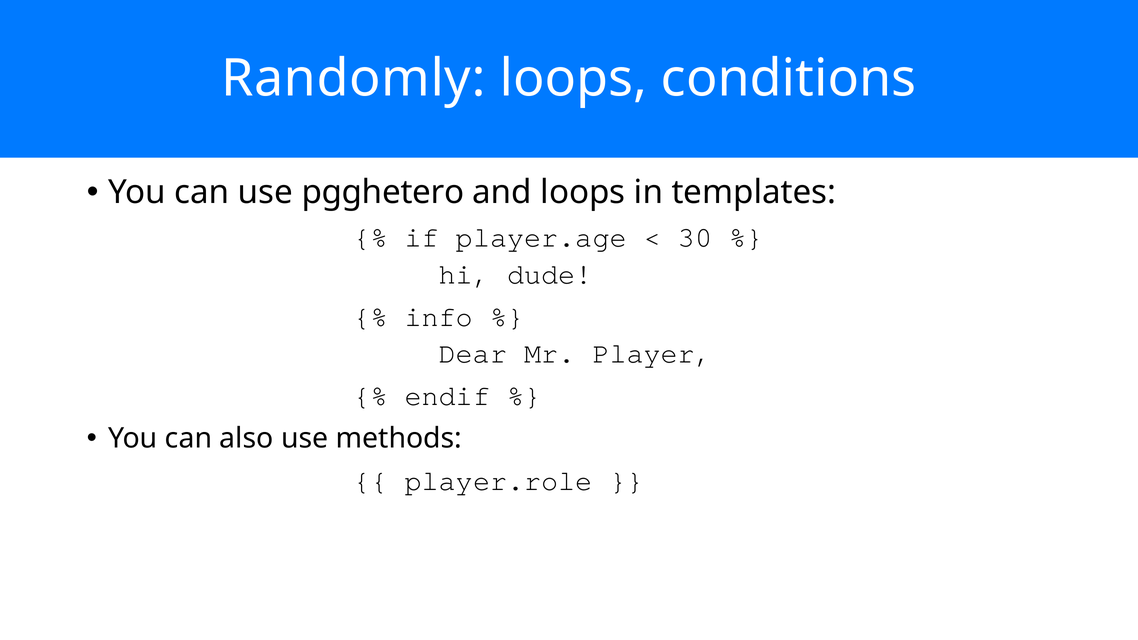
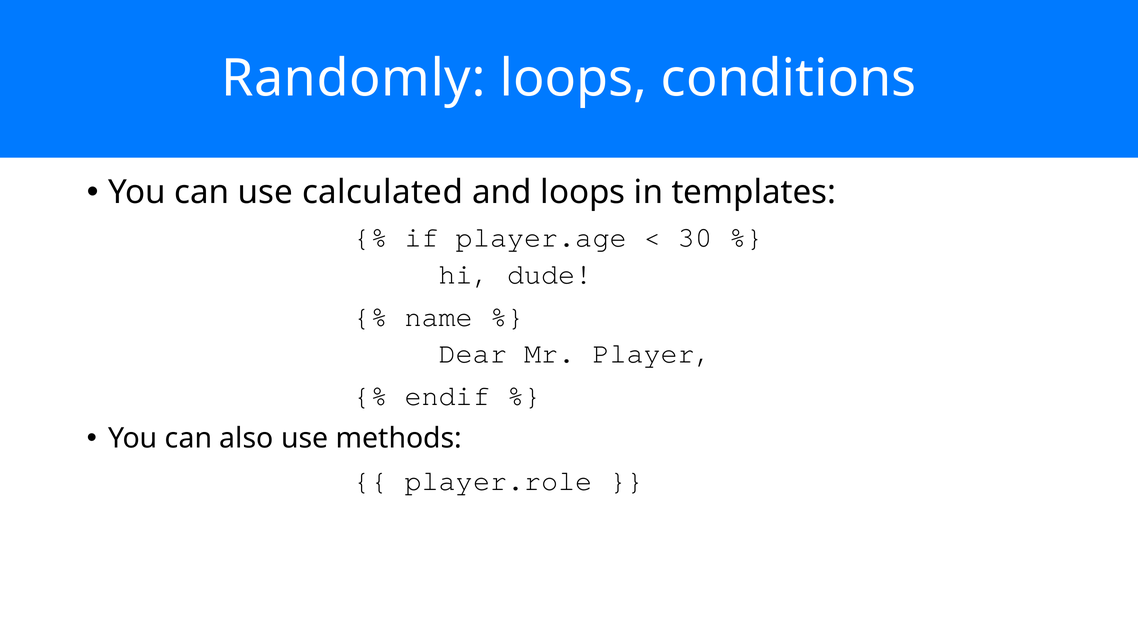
pgghetero: pgghetero -> calculated (383, 192)
info: info -> name (439, 317)
